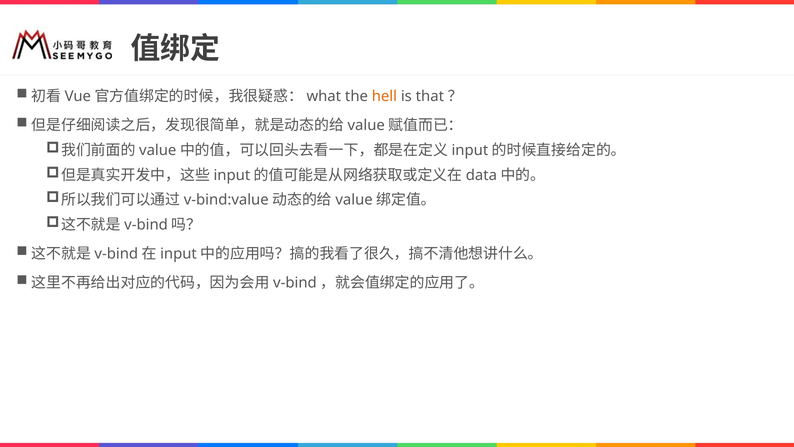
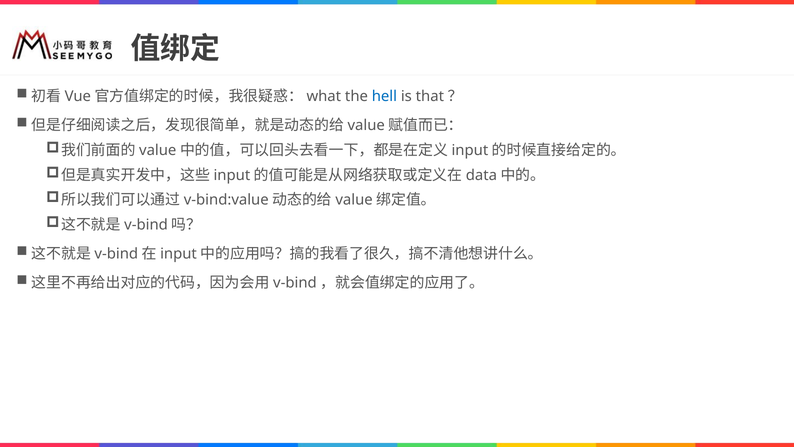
hell colour: orange -> blue (384, 96)
